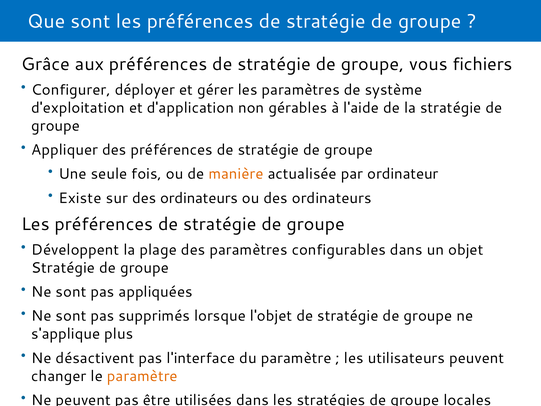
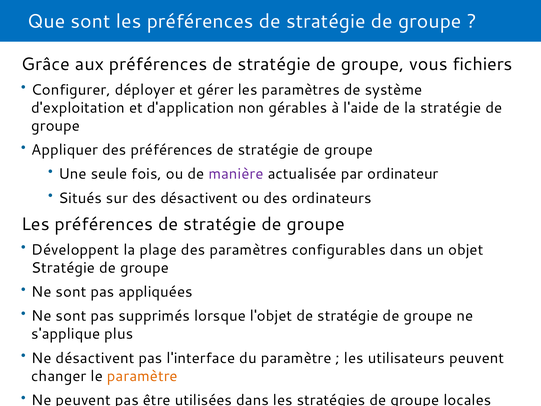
manière colour: orange -> purple (236, 174)
Existe: Existe -> Situés (80, 198)
sur des ordinateurs: ordinateurs -> désactivent (199, 198)
